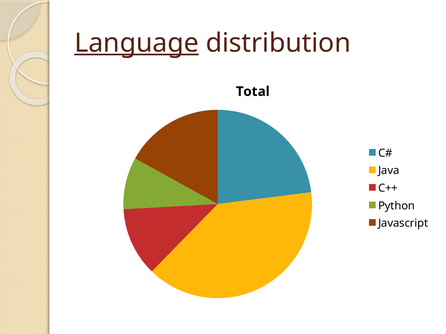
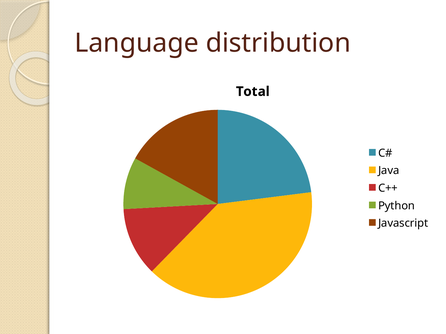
Language underline: present -> none (137, 43)
